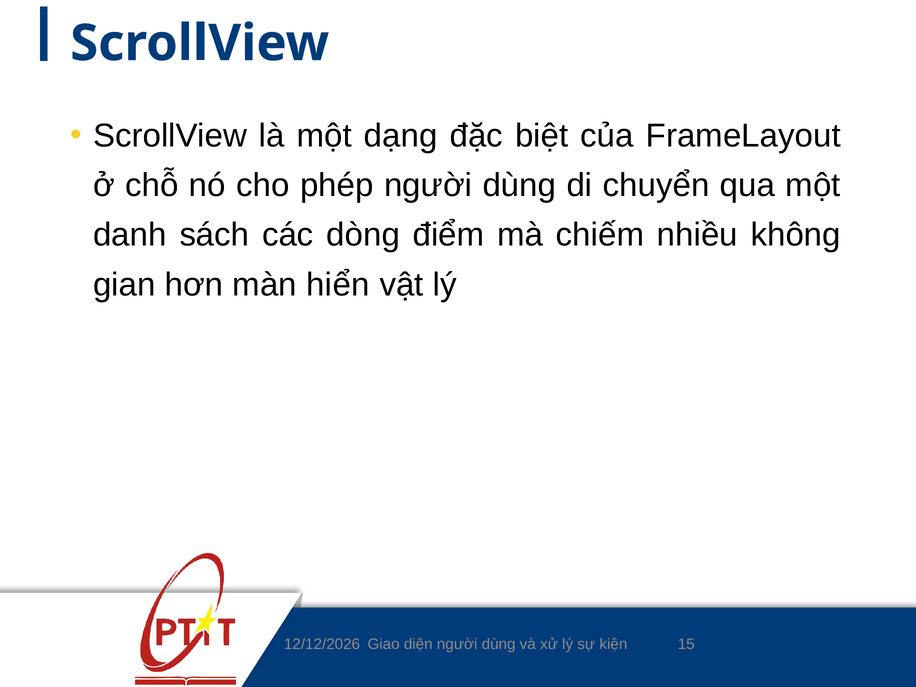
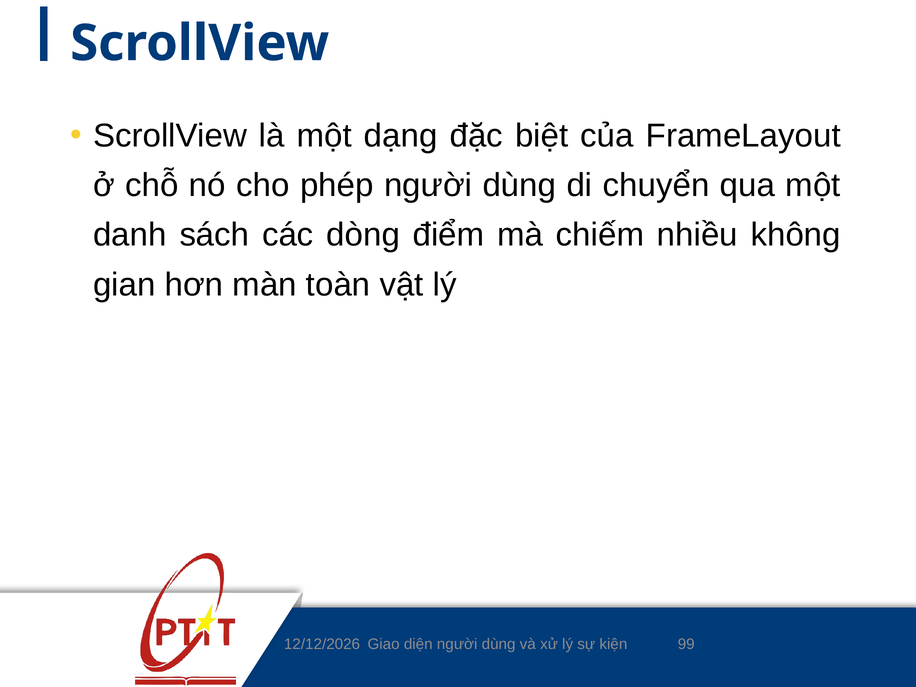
hiển: hiển -> toàn (338, 285)
15: 15 -> 99 (686, 644)
